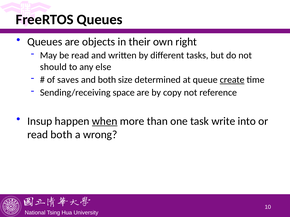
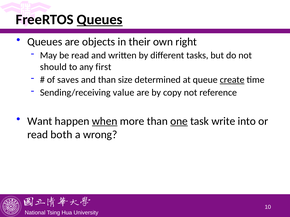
Queues underline: none -> present (100, 20)
else: else -> first (103, 67)
and both: both -> than (107, 80)
space: space -> value (124, 93)
Insup: Insup -> Want (40, 121)
one underline: none -> present (179, 121)
